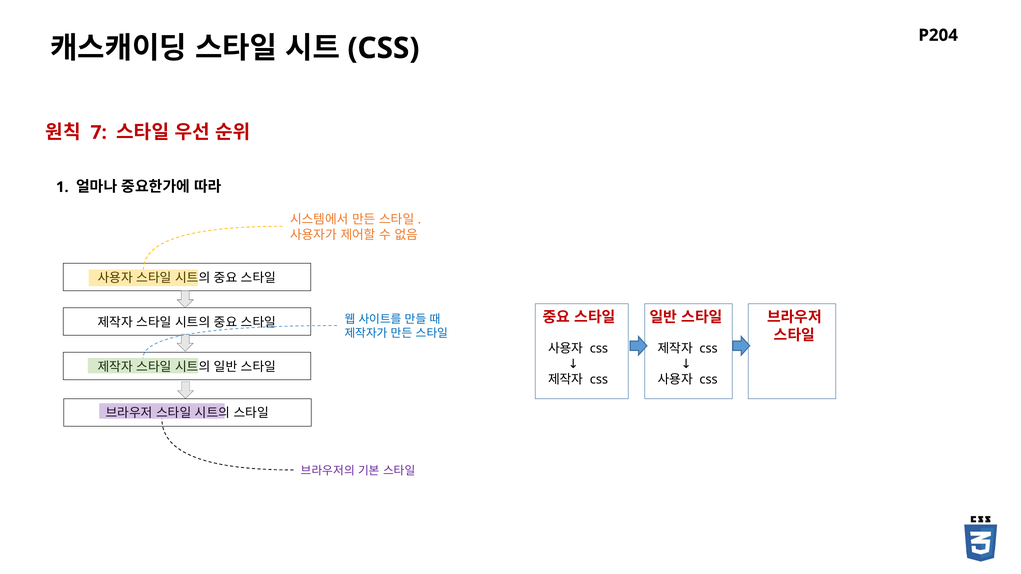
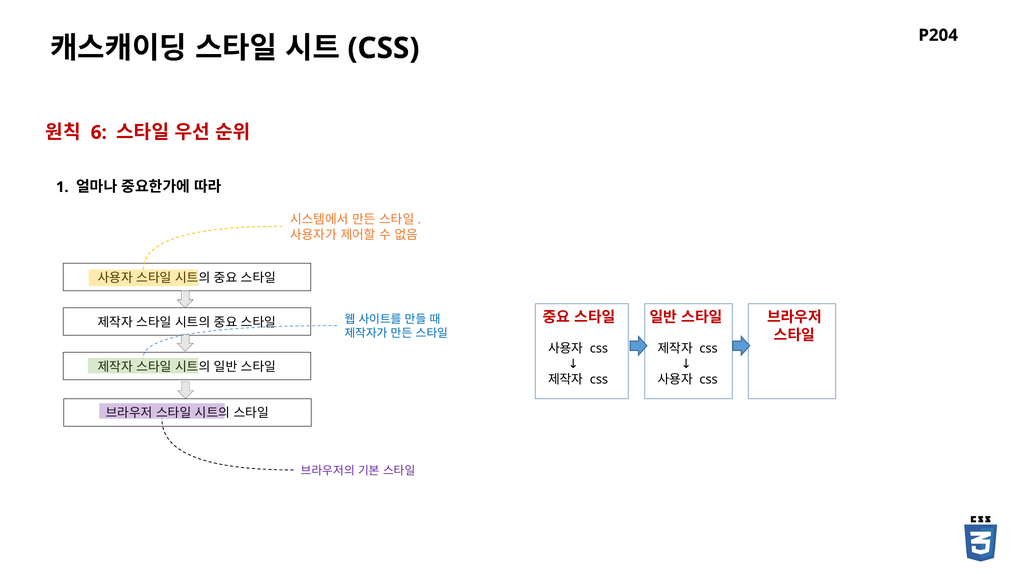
7: 7 -> 6 (99, 133)
